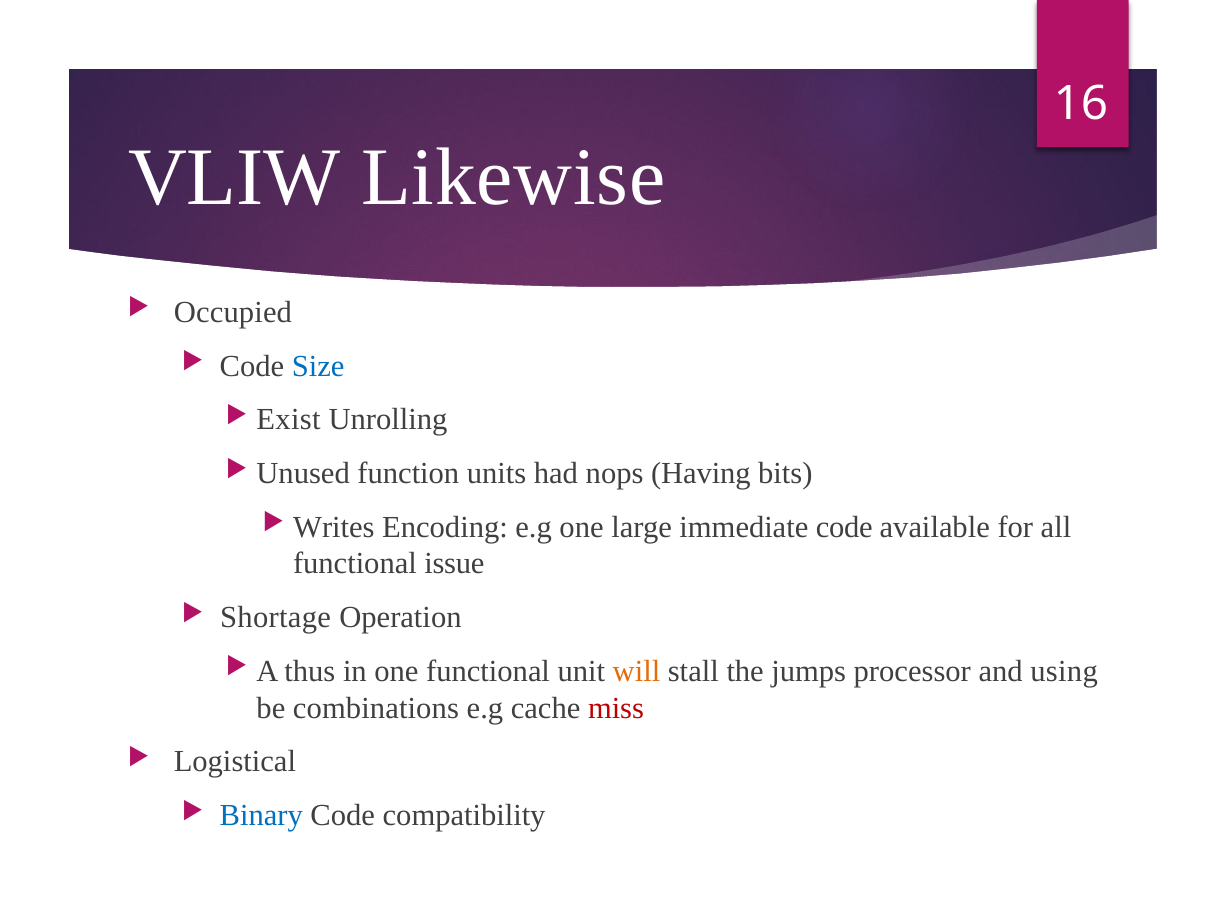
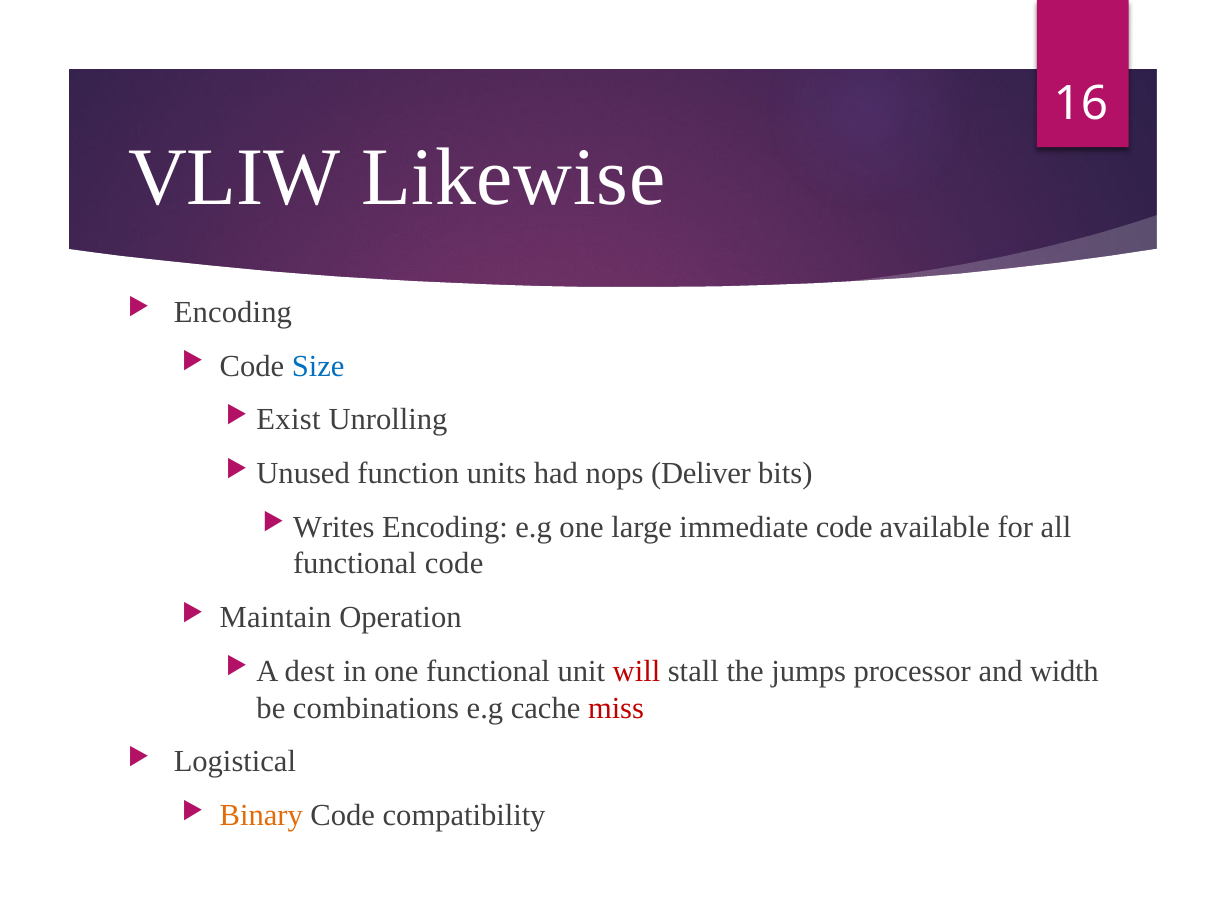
Occupied: Occupied -> Encoding (233, 312)
Having: Having -> Deliver (701, 473)
functional issue: issue -> code (454, 564)
Shortage: Shortage -> Maintain (276, 618)
thus: thus -> dest (310, 671)
will colour: orange -> red (636, 671)
using: using -> width (1064, 671)
Binary colour: blue -> orange (261, 816)
